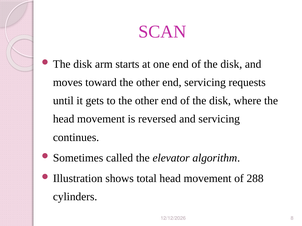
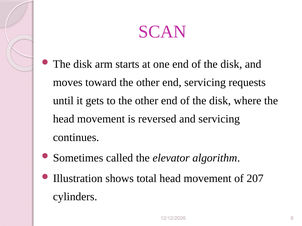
288: 288 -> 207 (255, 179)
